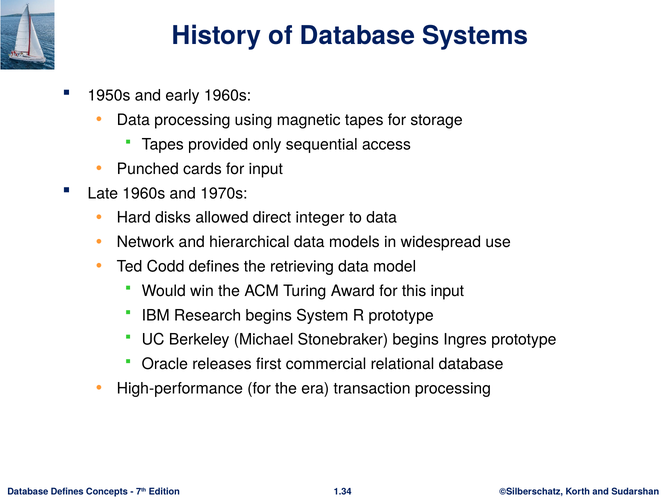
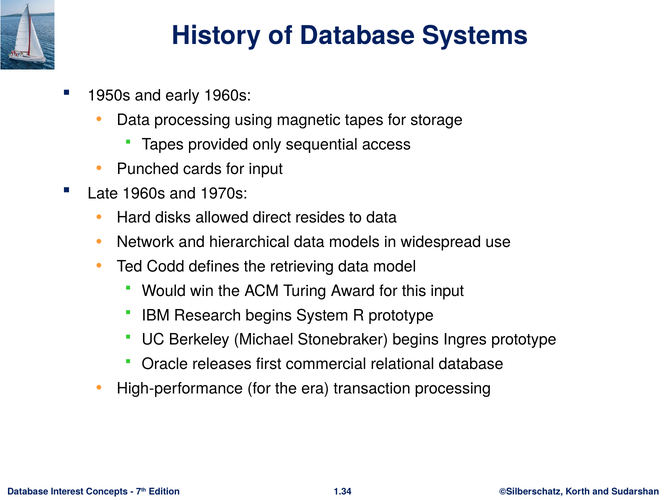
integer: integer -> resides (320, 217)
Database Defines: Defines -> Interest (67, 491)
